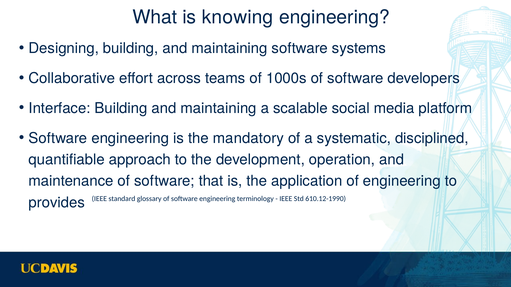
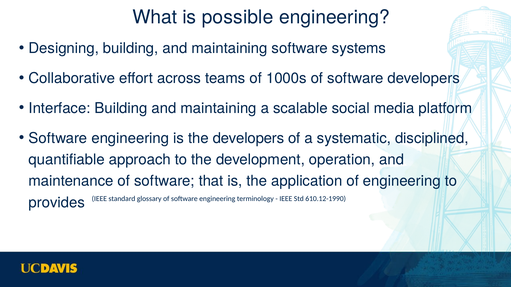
knowing: knowing -> possible (238, 17)
the mandatory: mandatory -> developers (248, 138)
